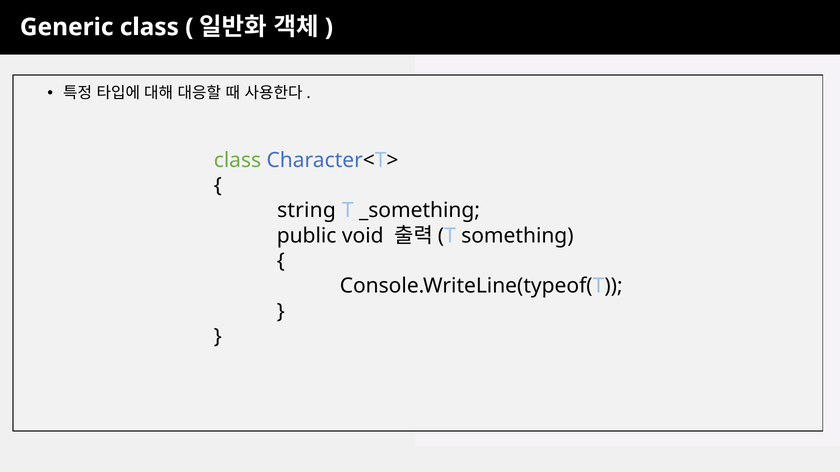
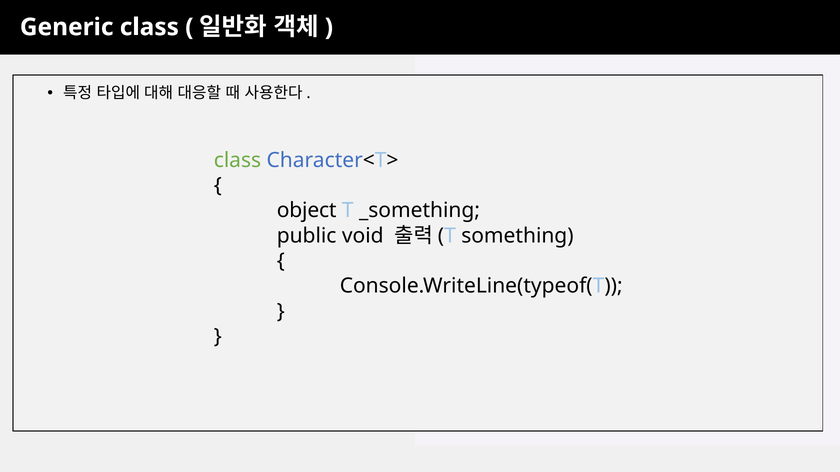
string: string -> object (307, 211)
